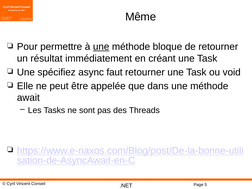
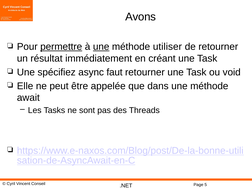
Même: Même -> Avons (141, 17)
permettre underline: none -> present (61, 47)
bloque: bloque -> utiliser (167, 47)
